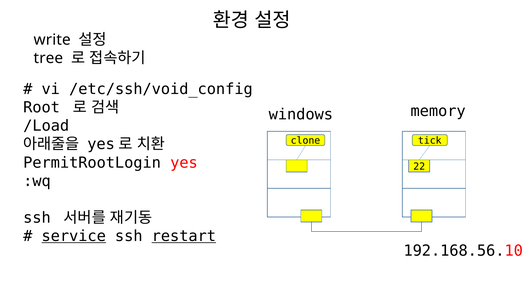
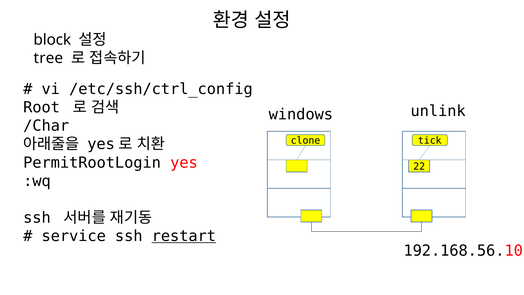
write: write -> block (52, 40)
/etc/ssh/void_config: /etc/ssh/void_config -> /etc/ssh/ctrl_config (161, 89)
memory: memory -> unlink (438, 111)
/Load: /Load -> /Char (46, 126)
service underline: present -> none (74, 236)
